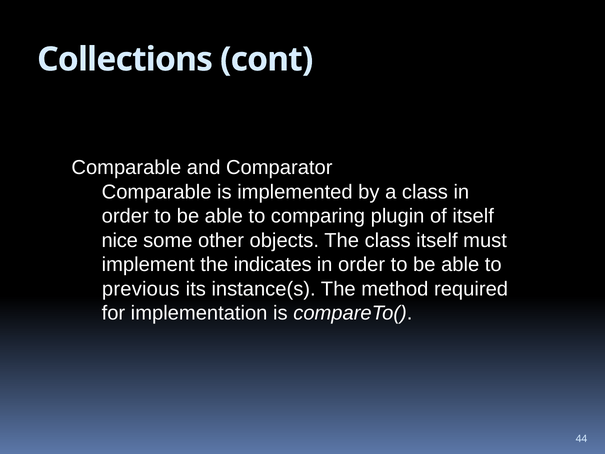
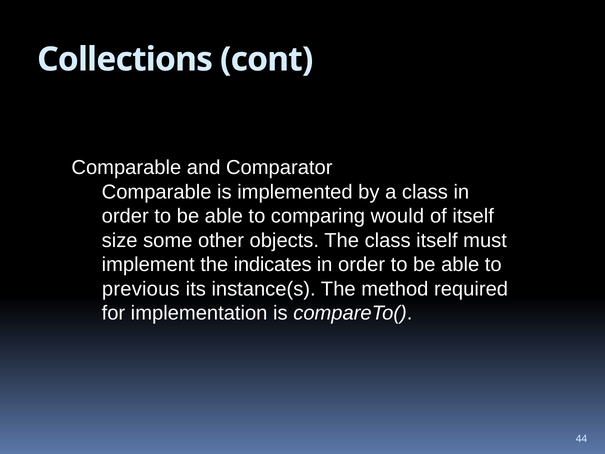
plugin: plugin -> would (397, 216)
nice: nice -> size (120, 240)
